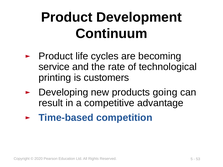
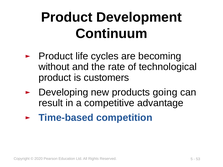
service: service -> without (54, 67)
printing: printing -> product (55, 78)
